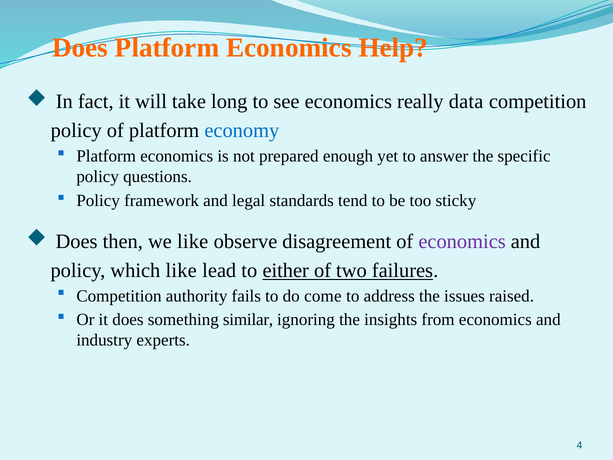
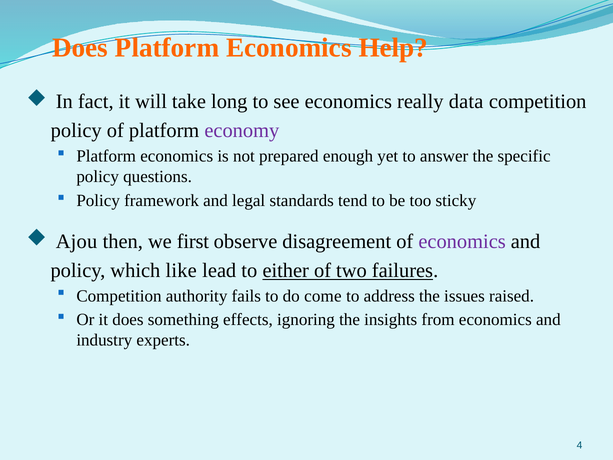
economy colour: blue -> purple (242, 131)
Does: Does -> Ajou (76, 241)
we like: like -> first (193, 241)
similar: similar -> effects (248, 320)
